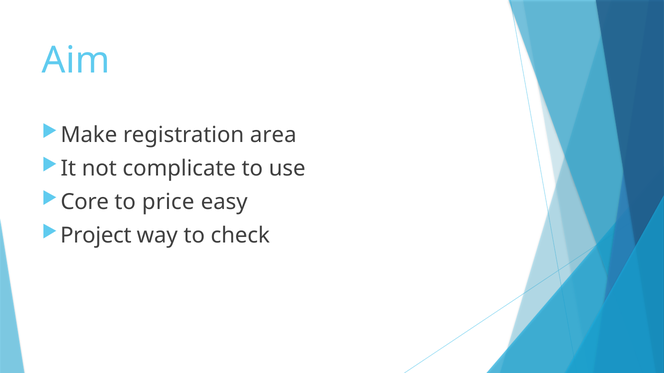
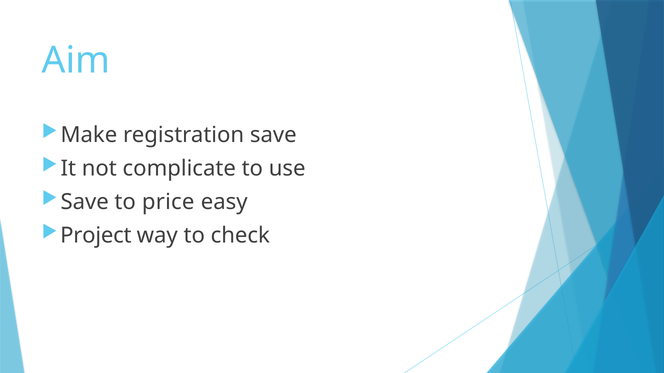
registration area: area -> save (273, 135)
Core: Core -> Save (85, 202)
